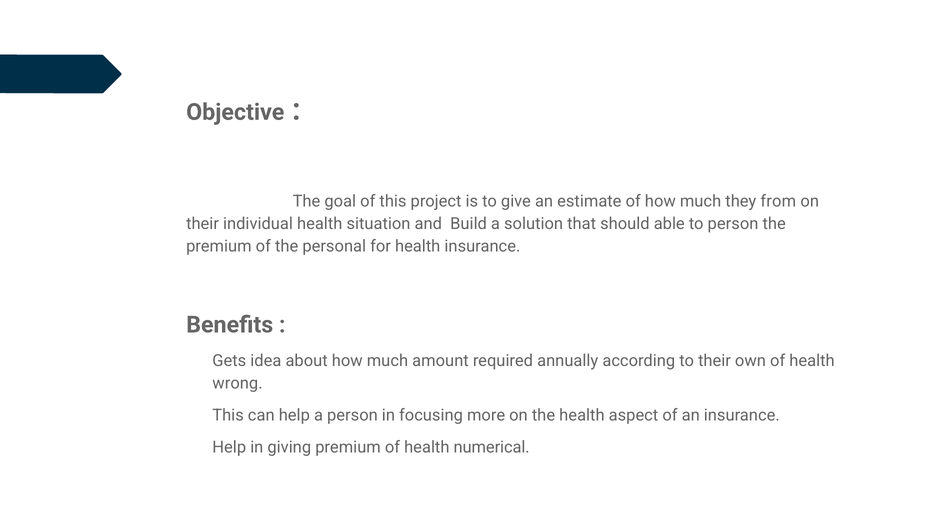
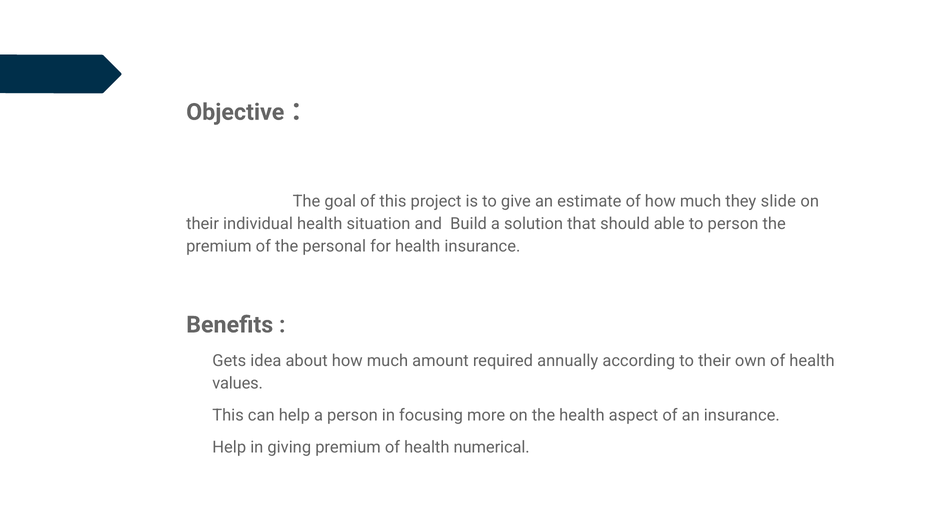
from: from -> slide (778, 201)
wrong: wrong -> values (238, 383)
